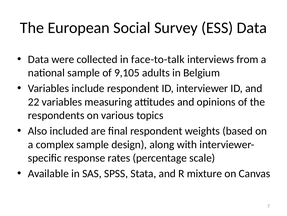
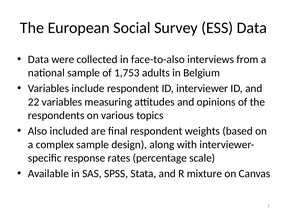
face-to-talk: face-to-talk -> face-to-also (158, 59)
9,105: 9,105 -> 1,753 (127, 73)
